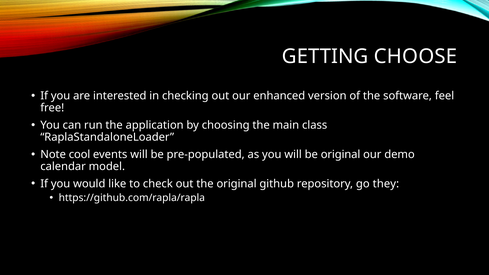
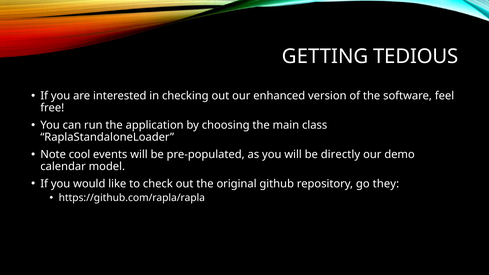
CHOOSE: CHOOSE -> TEDIOUS (416, 56)
be original: original -> directly (340, 154)
